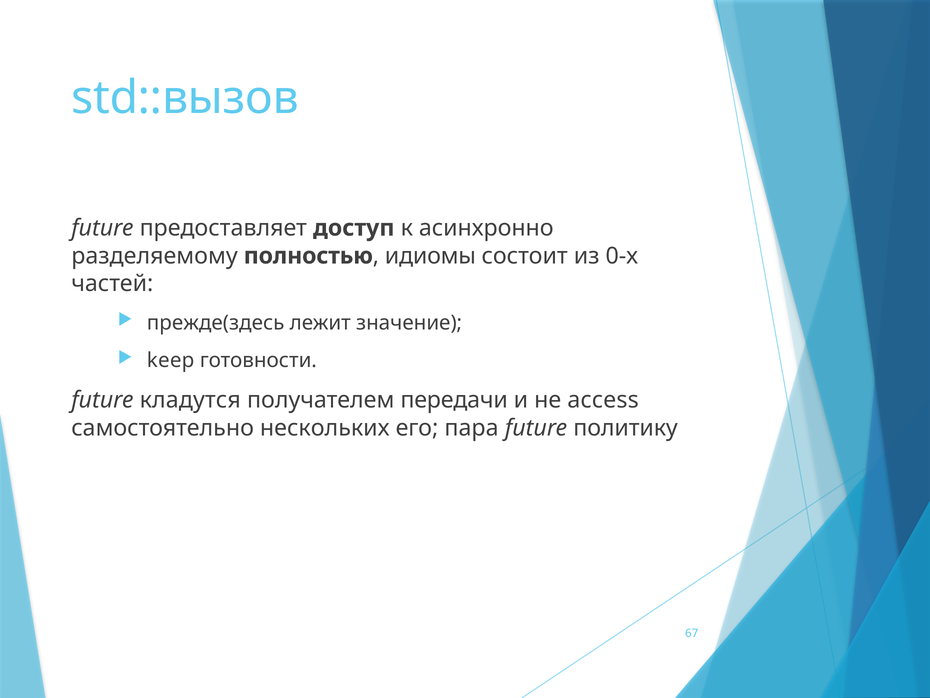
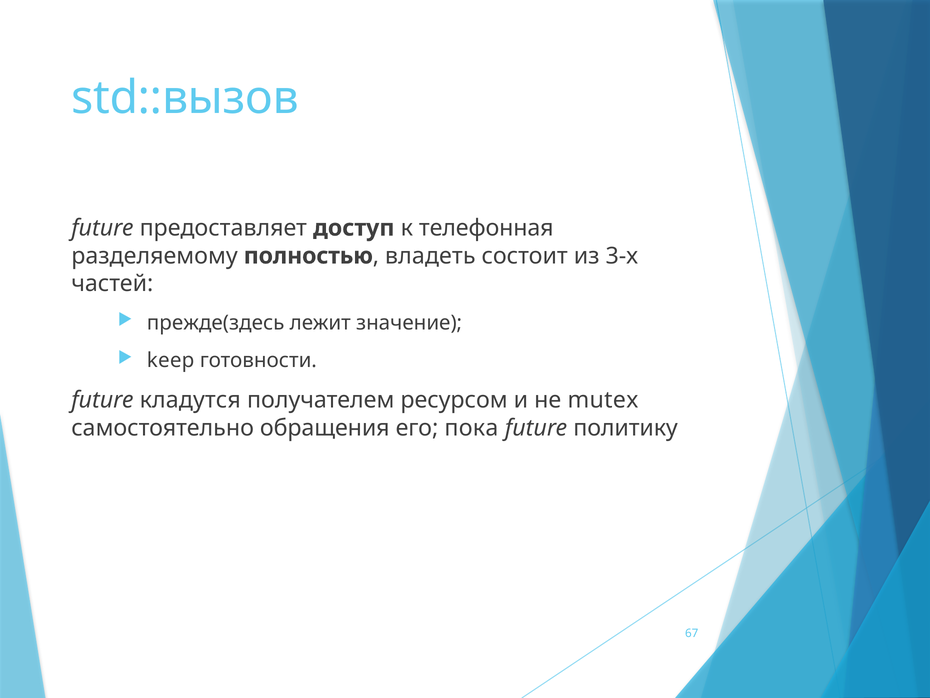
асинхронно: асинхронно -> телефонная (486, 228)
идиомы: идиомы -> владеть (430, 256)
0-х: 0-х -> 3-х (622, 256)
передачи: передачи -> ресурсом (454, 400)
access: access -> mutex (603, 400)
нескольких: нескольких -> обращения (325, 428)
пара: пара -> пока (471, 428)
